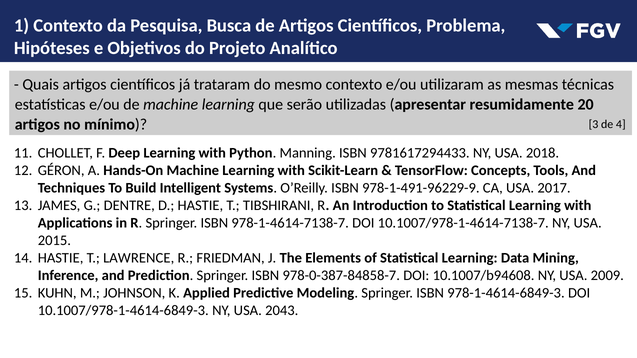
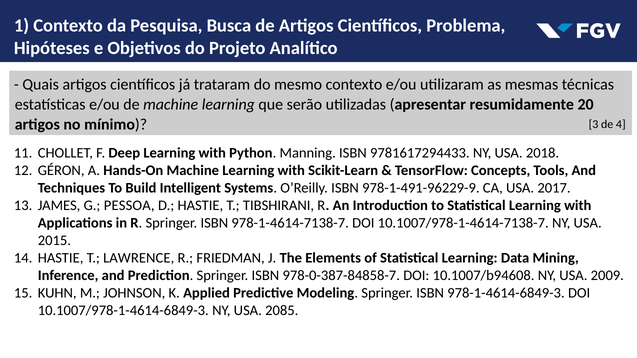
DENTRE: DENTRE -> PESSOA (129, 206)
2043: 2043 -> 2085 (282, 311)
